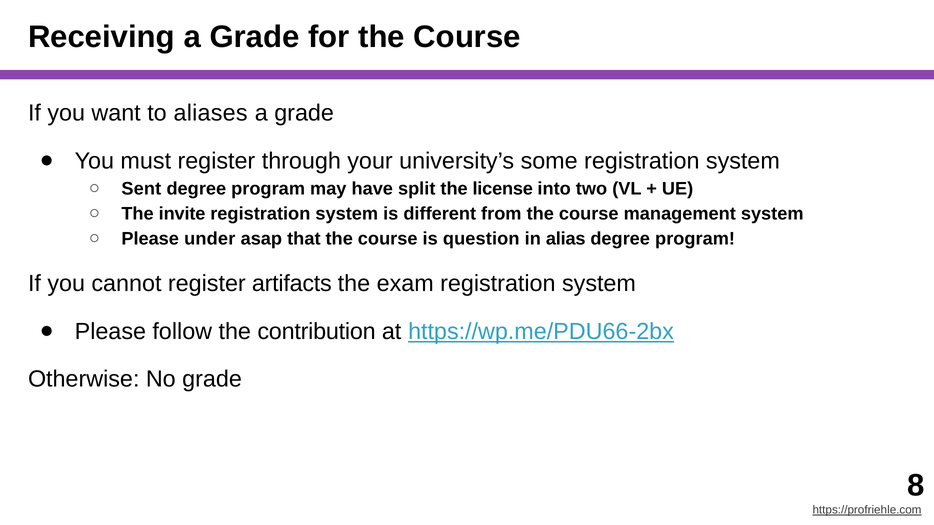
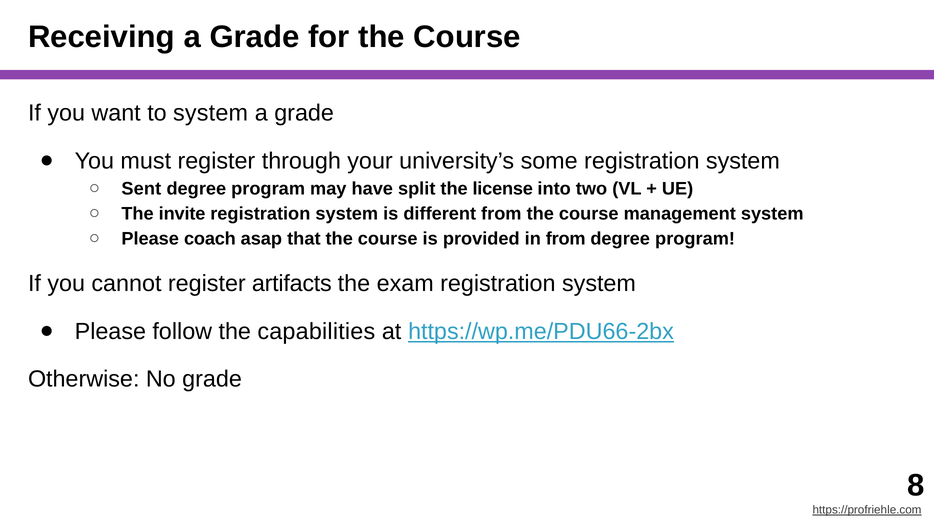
to aliases: aliases -> system (211, 113)
under: under -> coach (210, 239)
question: question -> provided (481, 239)
in alias: alias -> from (566, 239)
contribution: contribution -> capabilities (316, 332)
